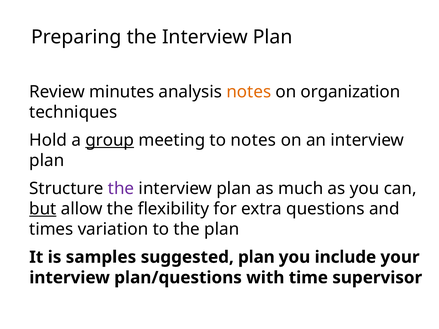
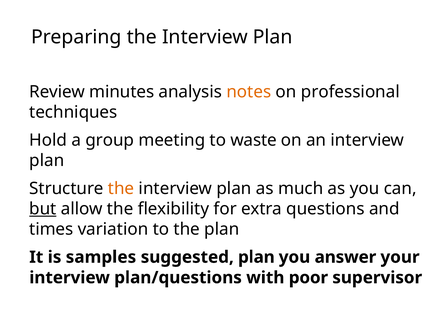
organization: organization -> professional (350, 92)
group underline: present -> none (110, 140)
to notes: notes -> waste (254, 140)
the colour: purple -> orange (121, 189)
include: include -> answer (345, 257)
time: time -> poor (308, 278)
